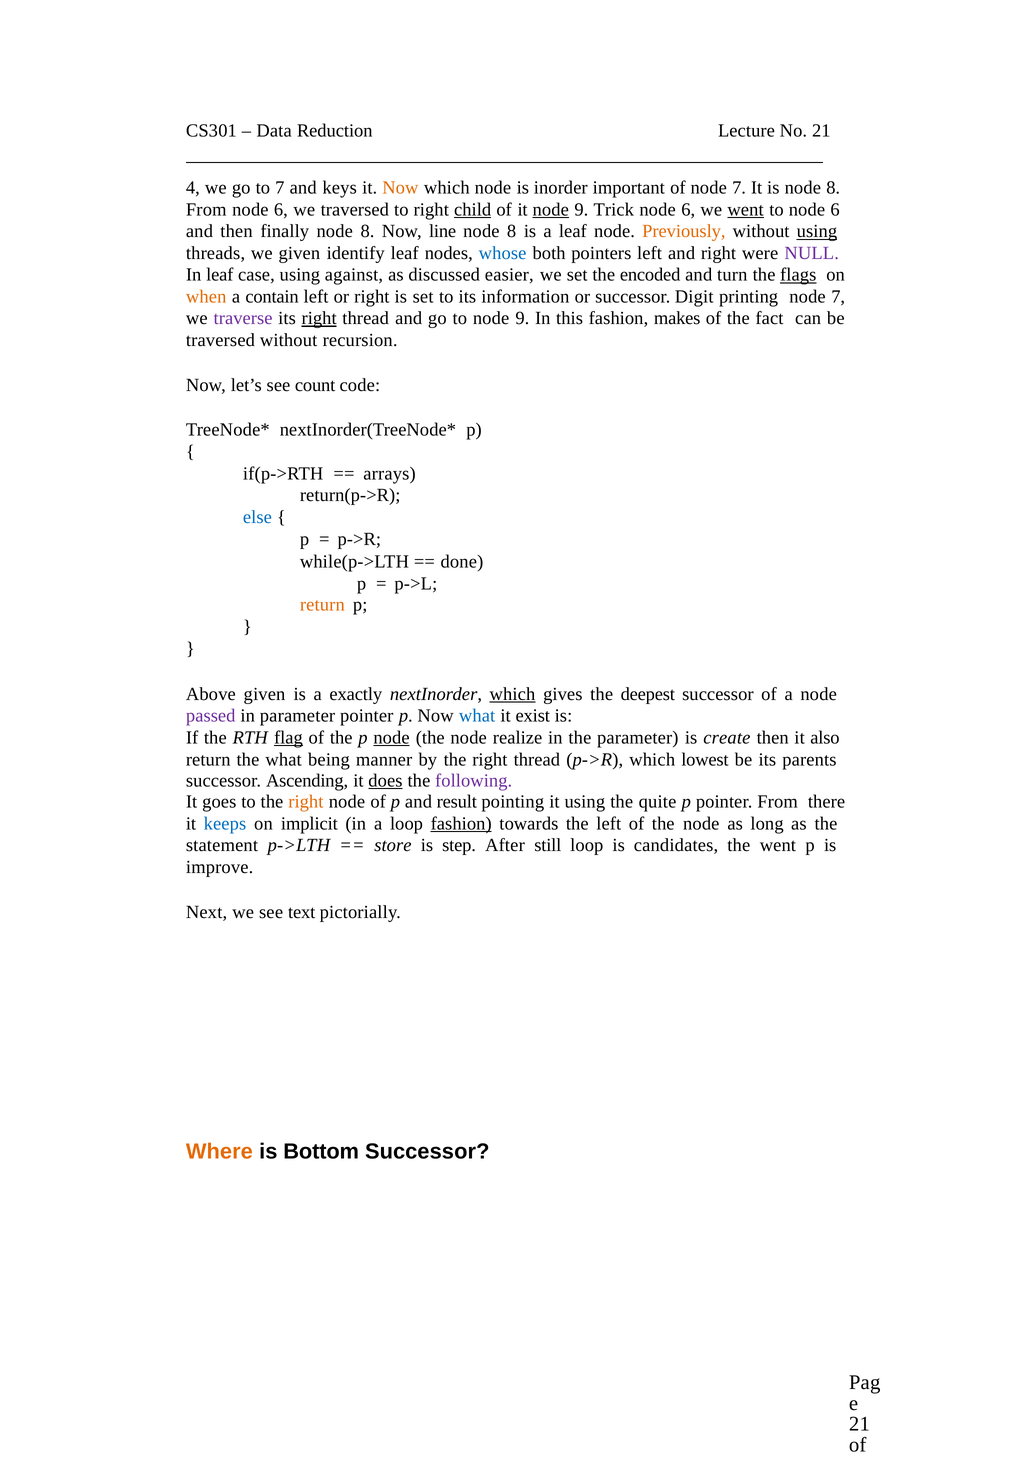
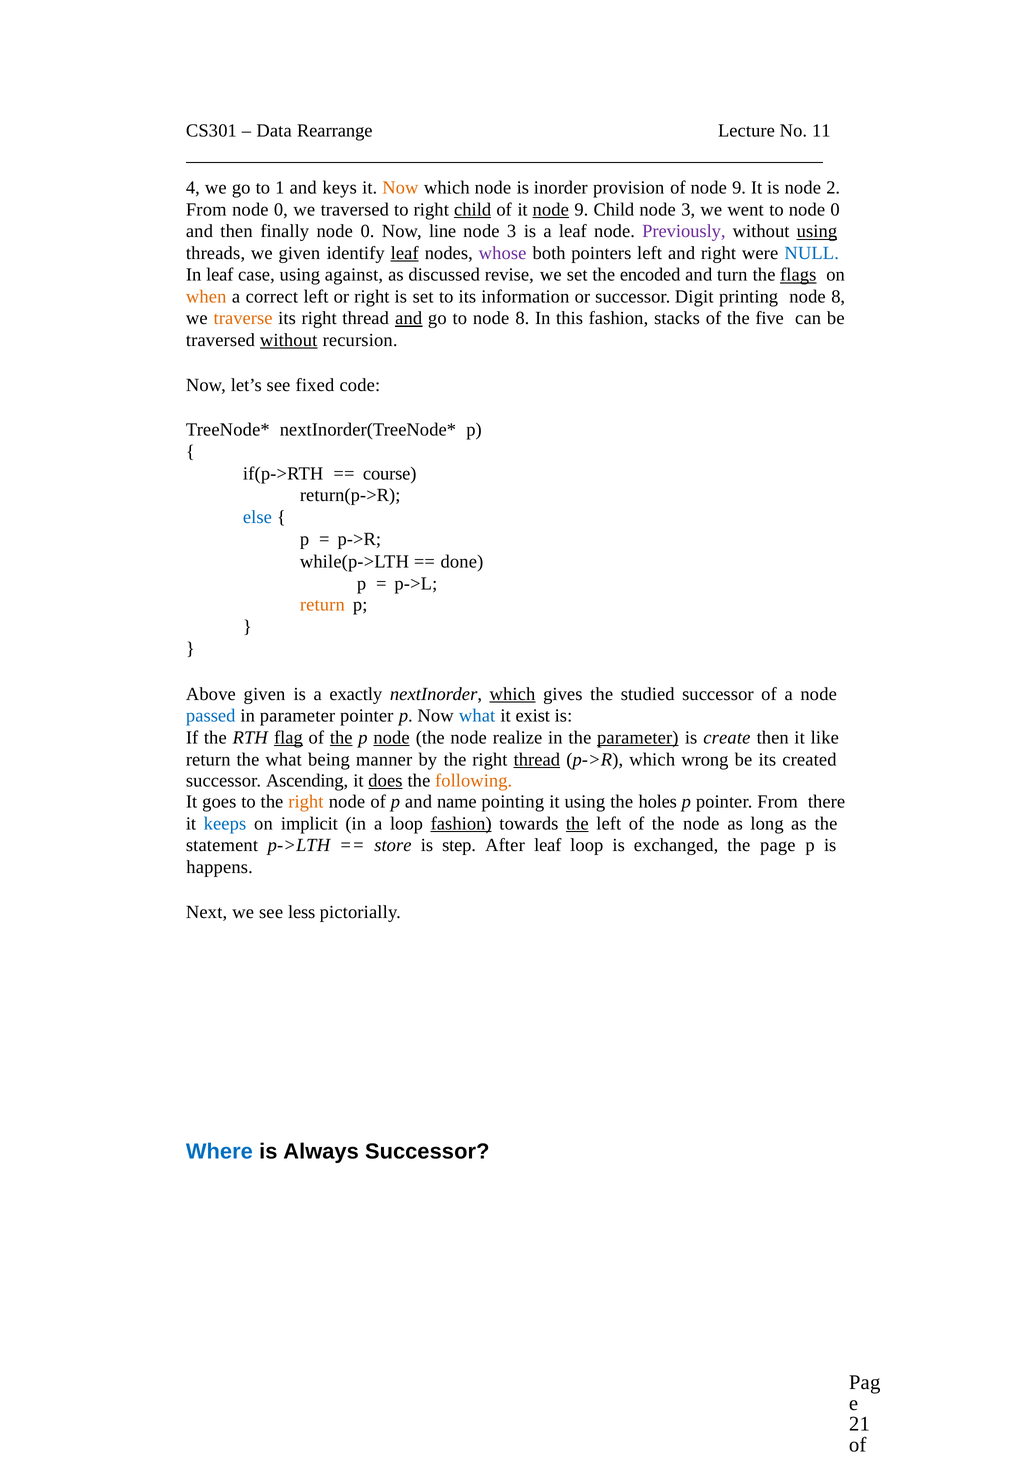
Reduction: Reduction -> Rearrange (335, 131)
No 21: 21 -> 11 (821, 131)
to 7: 7 -> 1 (280, 188)
important: important -> provision (629, 188)
of node 7: 7 -> 9 (739, 188)
is node 8: 8 -> 2 (833, 188)
From node 6: 6 -> 0 (281, 210)
9 Trick: Trick -> Child (614, 210)
6: 6 -> 3 (688, 210)
went underline: present -> none (746, 210)
to node 6: 6 -> 0 (835, 210)
finally node 8: 8 -> 0 (367, 231)
8: 8 -> 3 (512, 231)
Previously colour: orange -> purple (684, 231)
leaf underline: none -> present (405, 253)
whose colour: blue -> purple (503, 253)
NULL colour: purple -> blue (812, 253)
easier: easier -> revise (509, 275)
contain: contain -> correct (272, 297)
printing node 7: 7 -> 8 (838, 297)
traverse colour: purple -> orange (243, 318)
right underline: present -> none (319, 318)
and underline: none -> present (409, 318)
to node 9: 9 -> 8 (522, 318)
makes: makes -> stacks (677, 318)
fact: fact -> five (770, 318)
without underline: none -> present (289, 340)
count: count -> fixed (315, 385)
arrays: arrays -> course (390, 473)
deepest: deepest -> studied (648, 694)
passed colour: purple -> blue (211, 716)
the underline: none -> present (341, 738)
parameter underline: none -> present (638, 738)
also: also -> like (825, 738)
thread underline: none -> present (537, 759)
lowest: lowest -> wrong (705, 759)
parents: parents -> created (809, 759)
following colour: purple -> orange (474, 780)
result: result -> name (457, 802)
quite: quite -> holes (658, 802)
the underline: none -> present (577, 823)
After still: still -> leaf (548, 845)
candidates: candidates -> exchanged (676, 845)
the went: went -> page (778, 845)
improve: improve -> happens (220, 867)
text: text -> less (302, 912)
Where colour: orange -> blue (219, 1151)
Bottom: Bottom -> Always (321, 1151)
